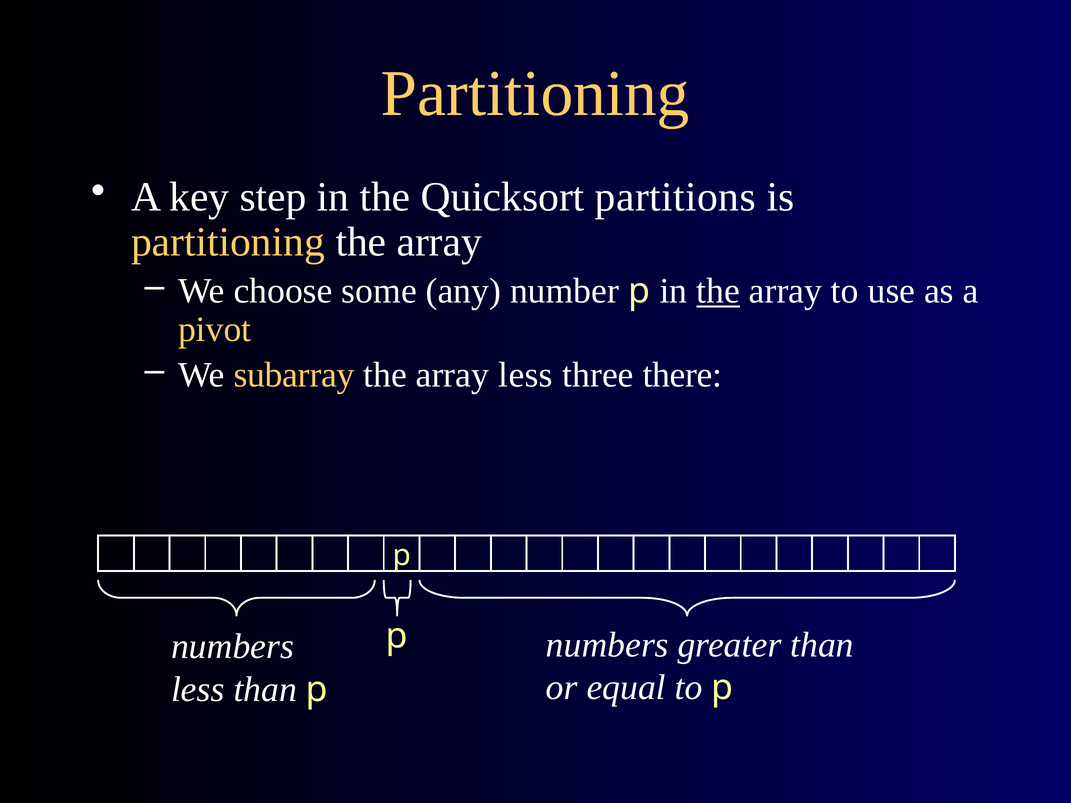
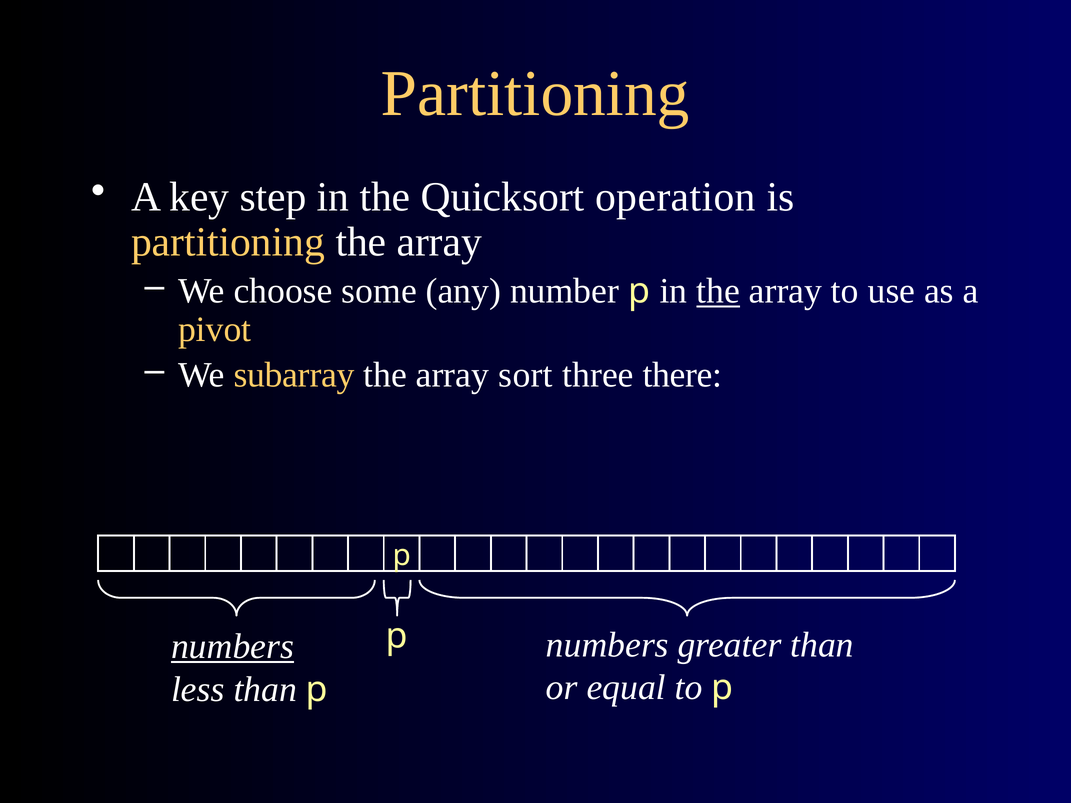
partitions: partitions -> operation (675, 197)
array less: less -> sort (526, 375)
numbers underline: none -> present (233, 647)
